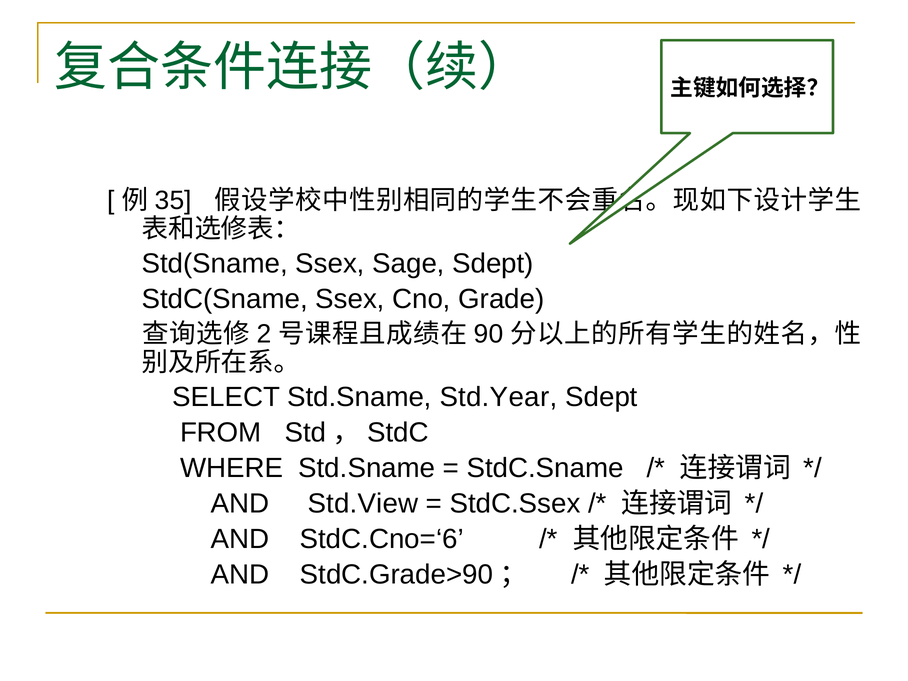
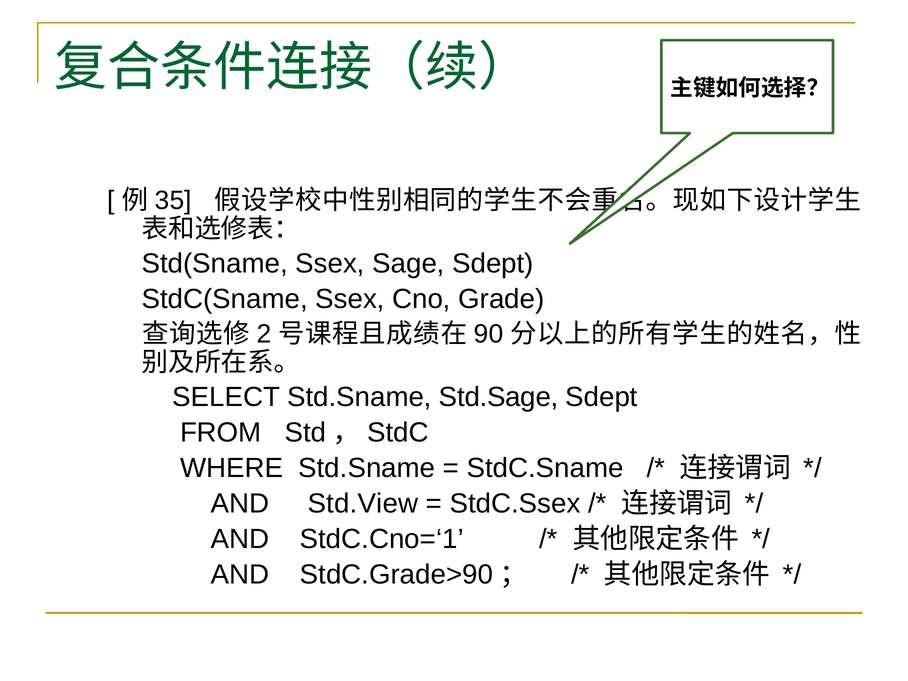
Std.Year: Std.Year -> Std.Sage (499, 397)
StdC.Cno=‘6: StdC.Cno=‘6 -> StdC.Cno=‘1 (382, 539)
